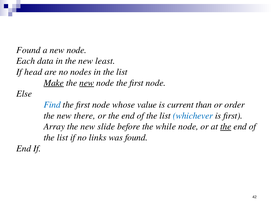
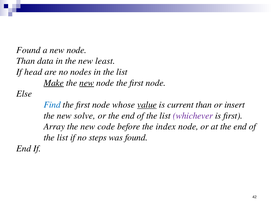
Each: Each -> Than (26, 61)
value underline: none -> present (147, 105)
order: order -> insert (235, 105)
there: there -> solve (85, 115)
whichever colour: blue -> purple (193, 115)
slide: slide -> code (106, 126)
while: while -> index (166, 126)
the underline: present -> none (226, 126)
links: links -> steps (98, 137)
